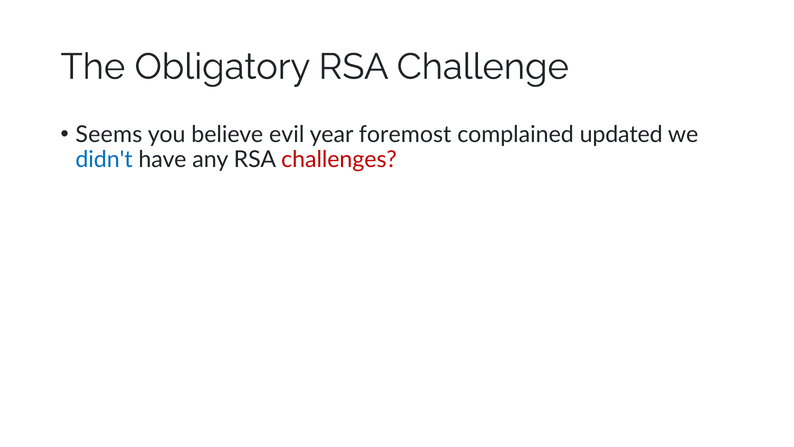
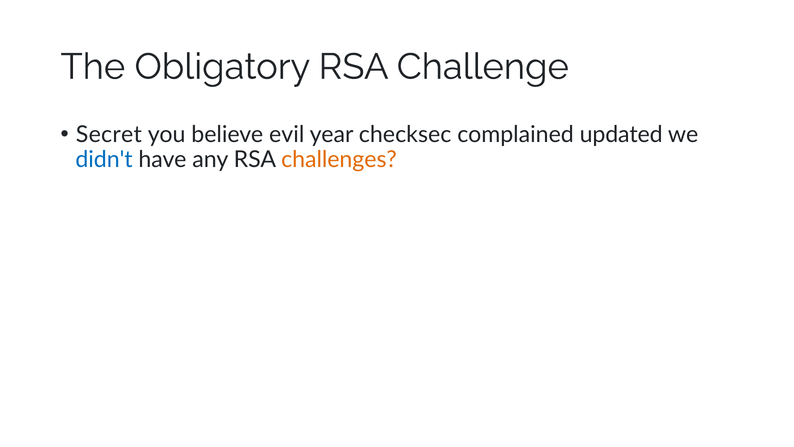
Seems: Seems -> Secret (109, 134)
foremost: foremost -> checksec (405, 134)
challenges colour: red -> orange (339, 159)
